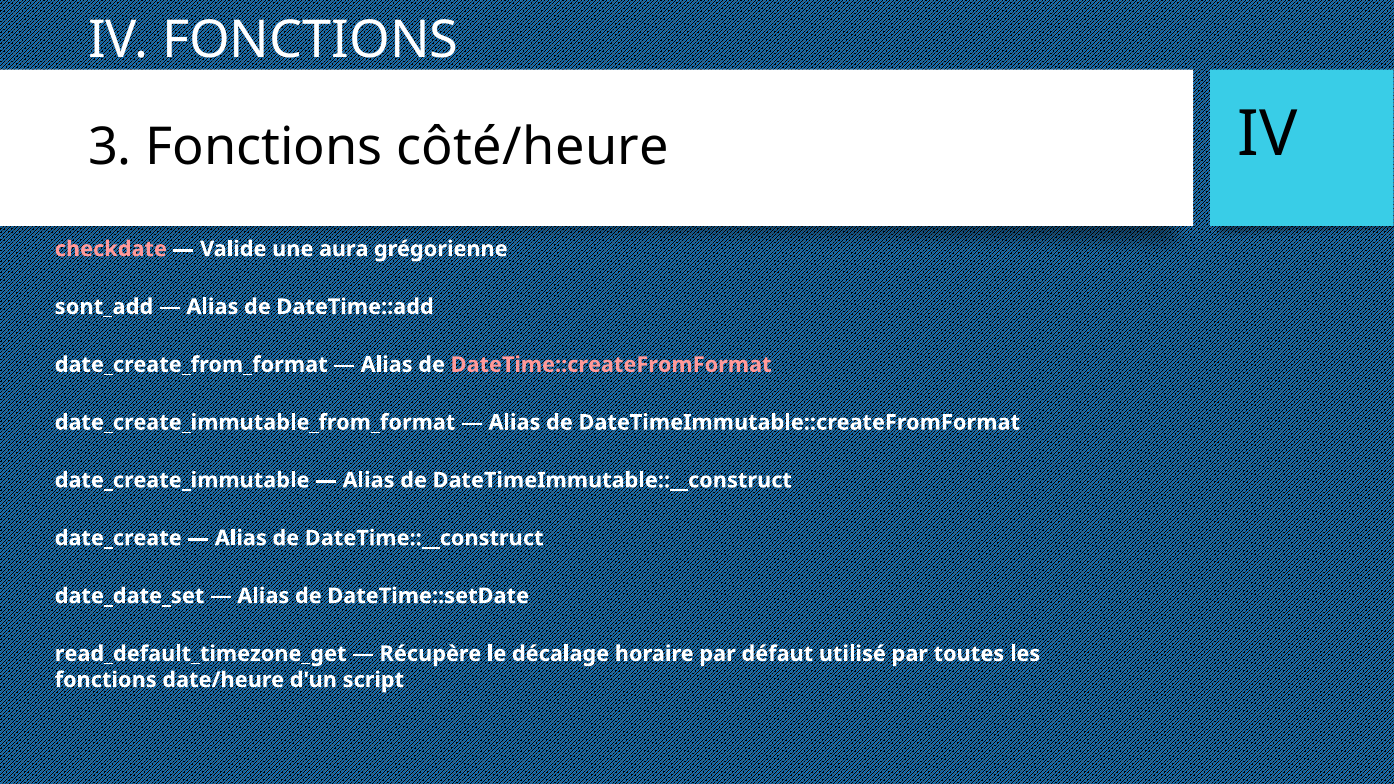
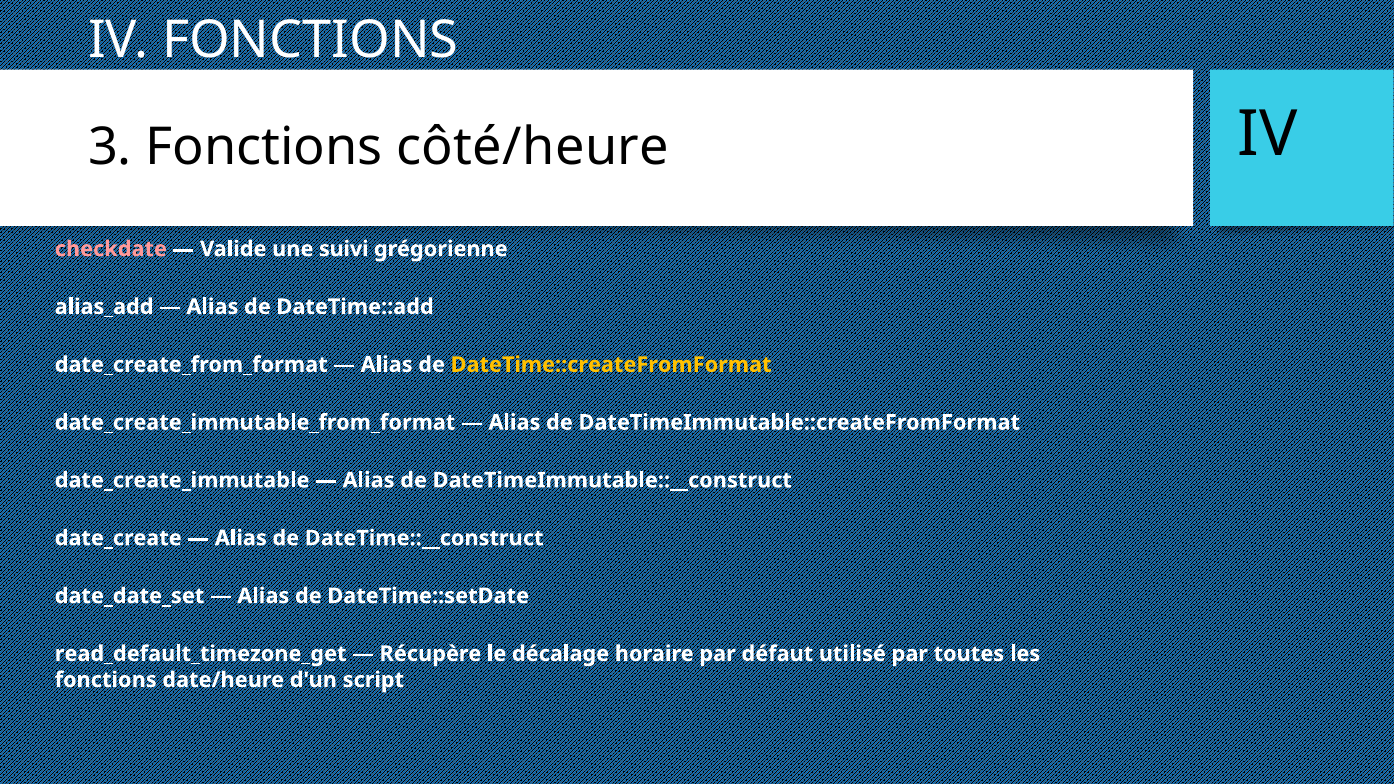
aura: aura -> suivi (344, 249)
sont_add: sont_add -> alias_add (104, 307)
DateTime::createFromFormat colour: pink -> yellow (611, 365)
